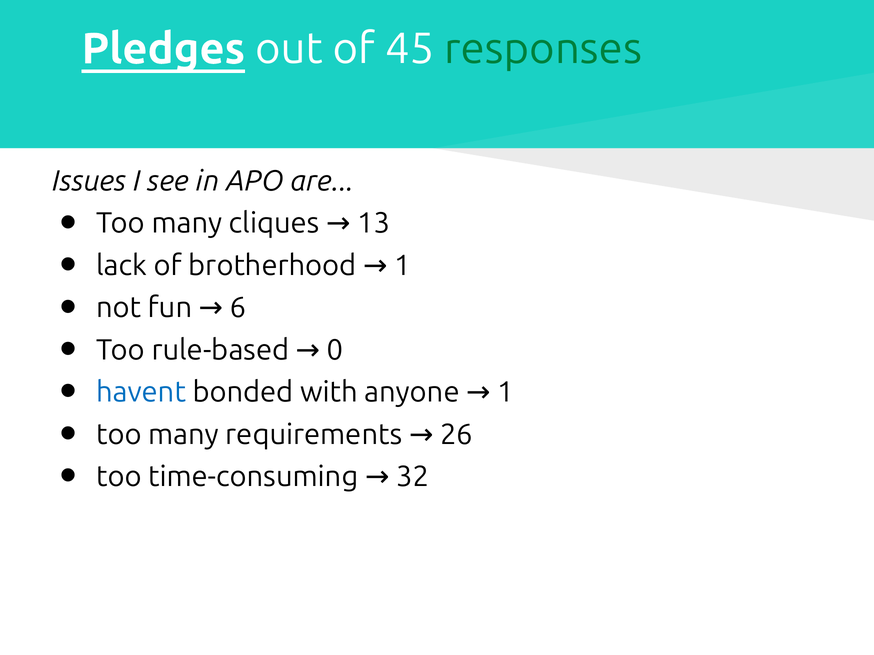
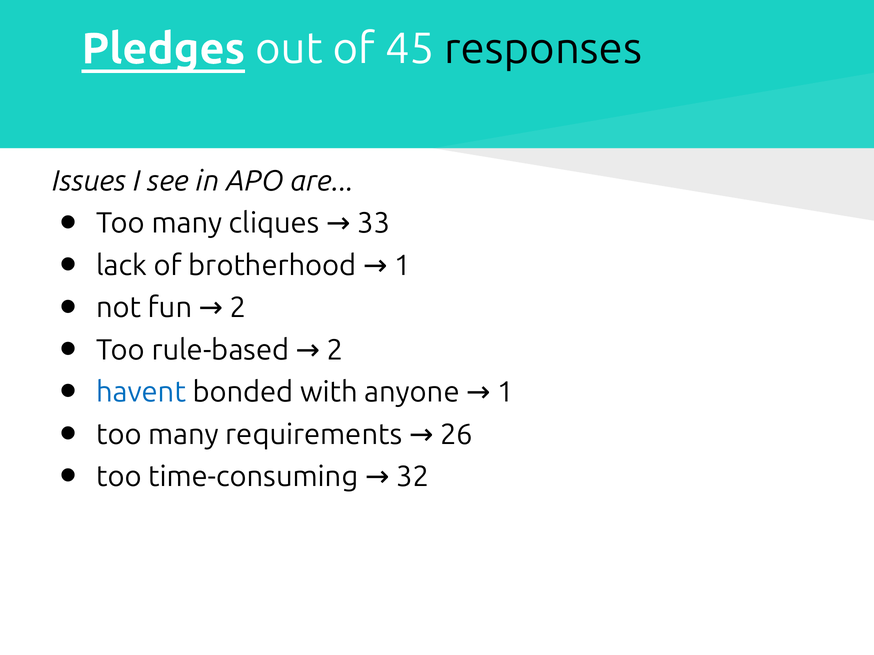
responses colour: green -> black (543, 49)
13: 13 -> 33 (374, 223)
fun 6: 6 -> 2 (238, 308)
rule-based 0: 0 -> 2 (335, 350)
